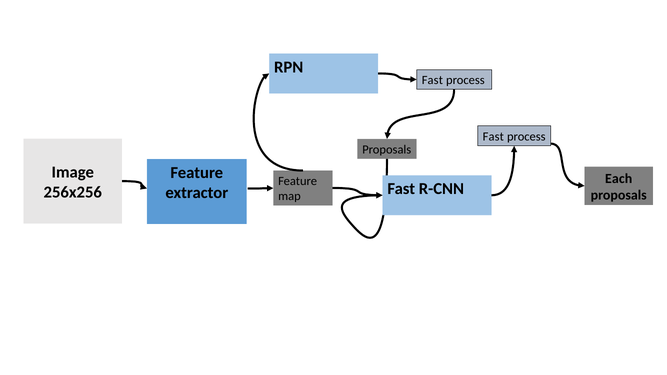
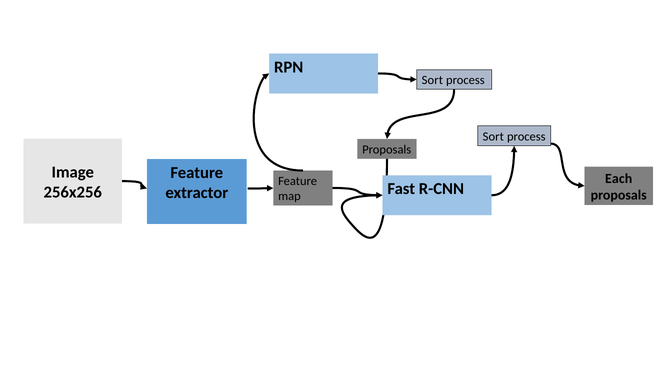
Fast: Fast -> Sort (432, 80)
Fast: Fast -> Sort (493, 137)
